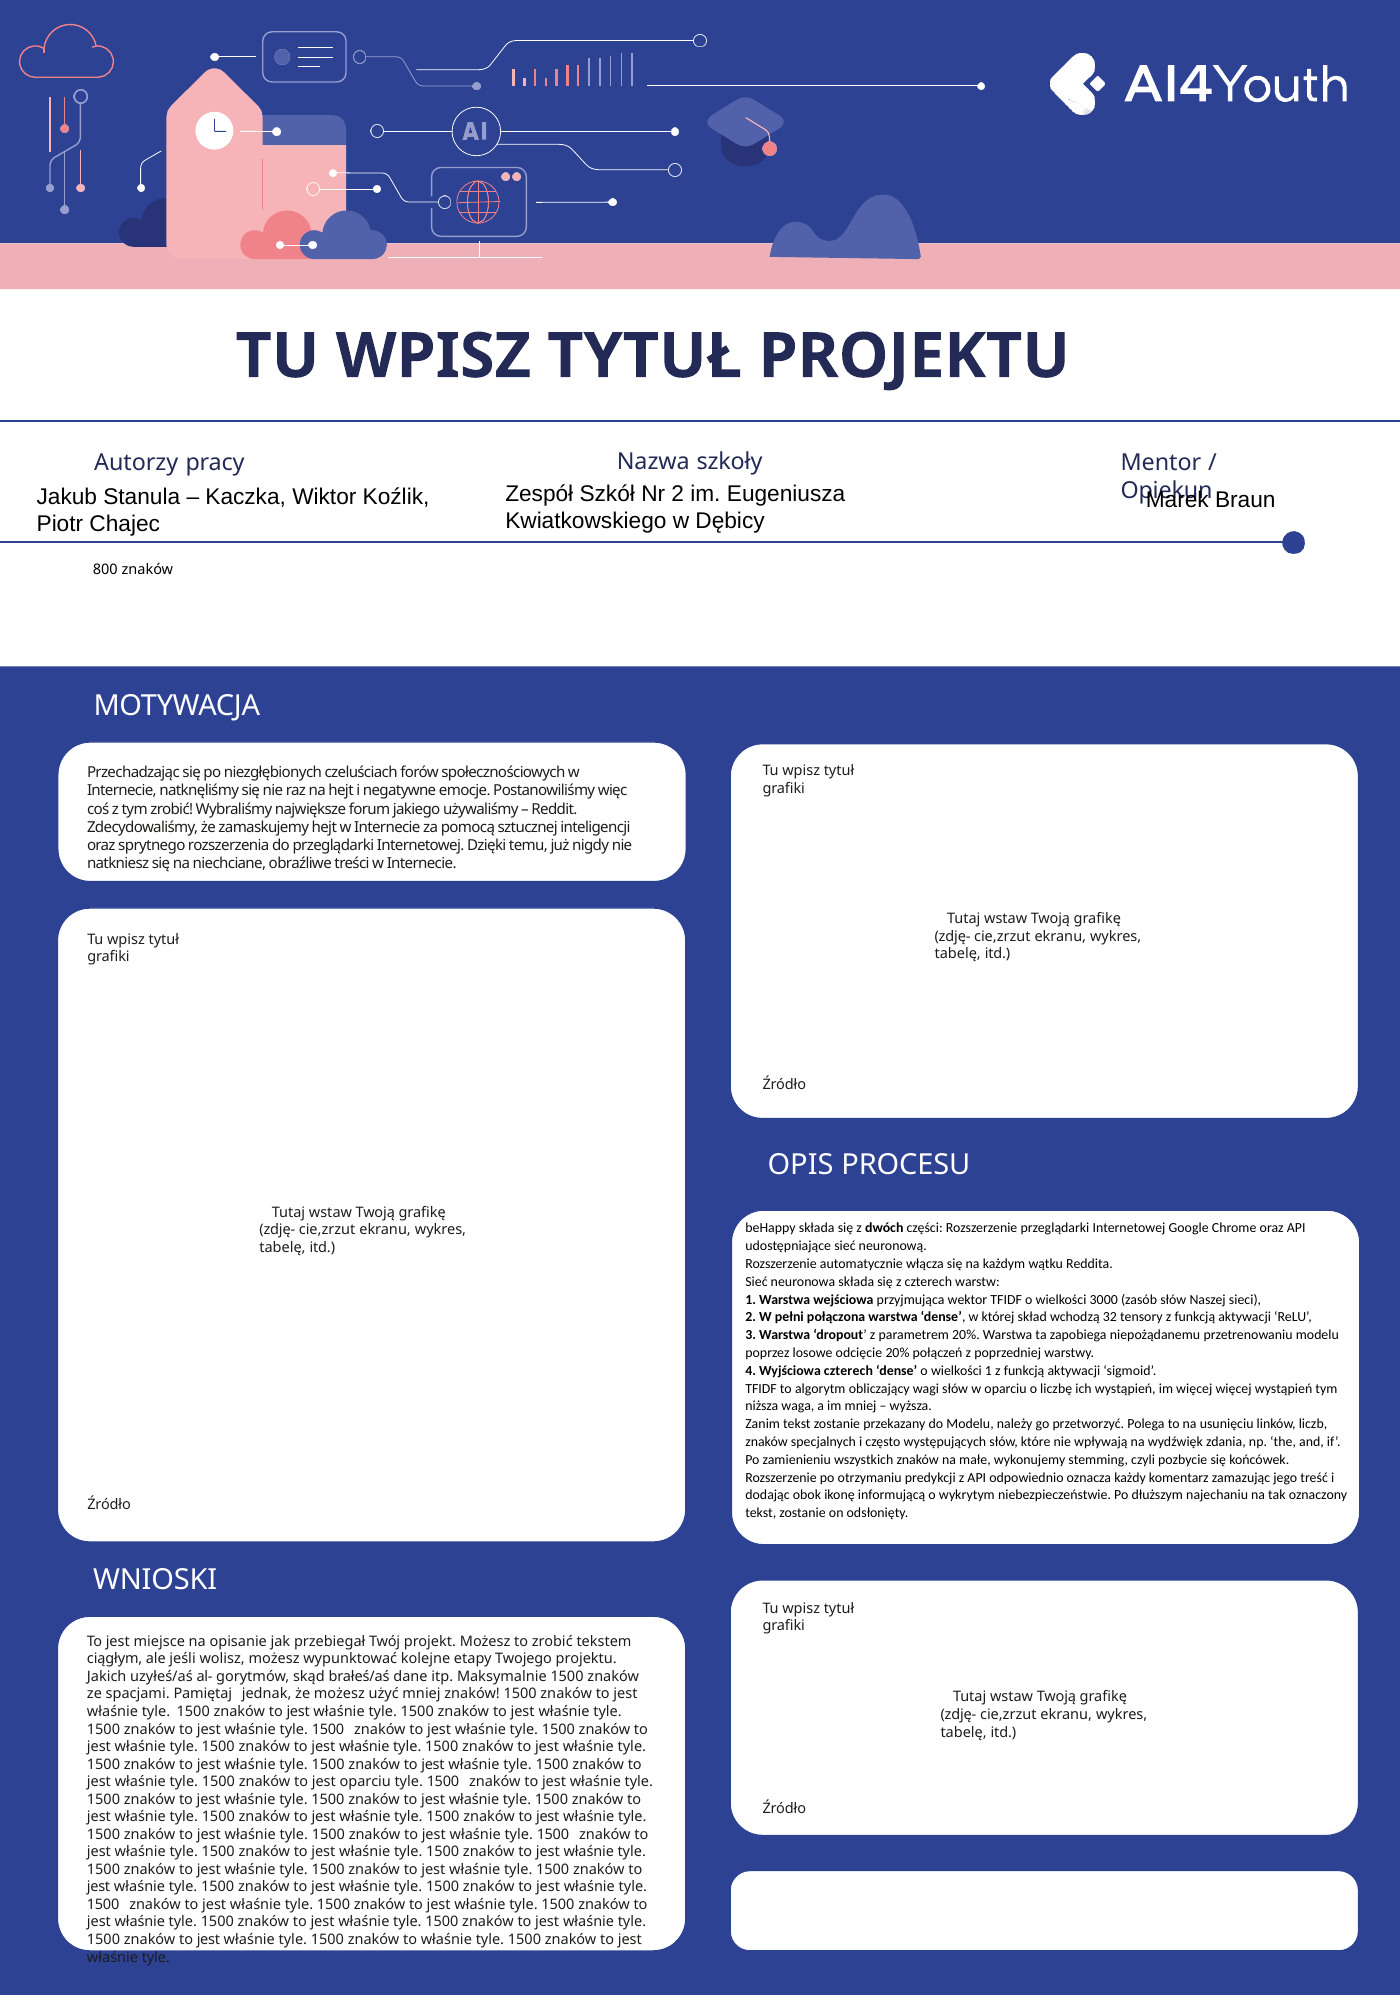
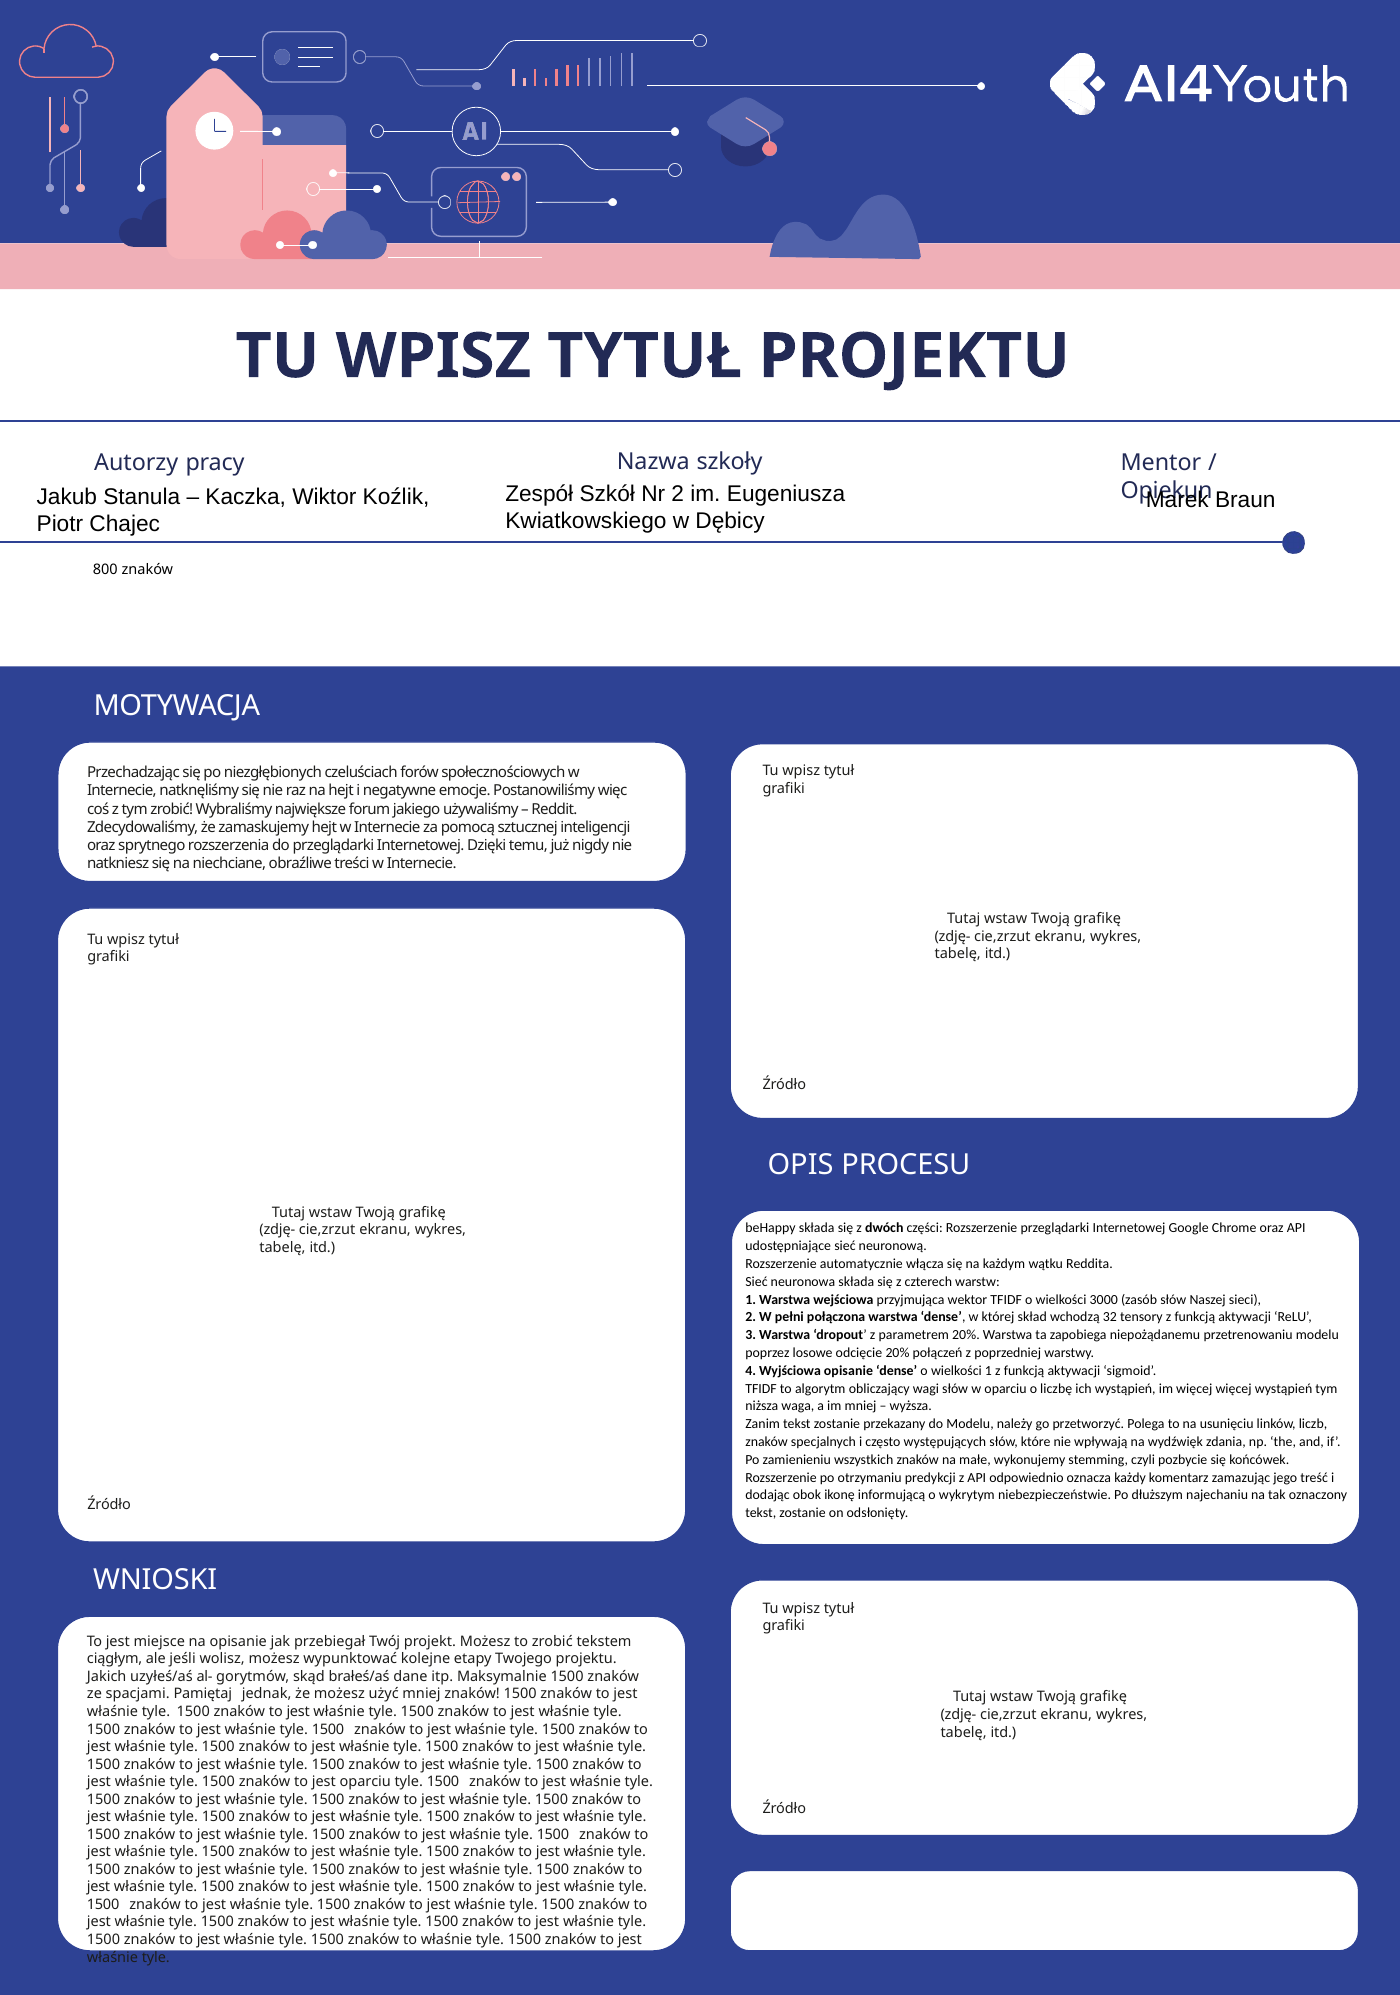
Wyjściowa czterech: czterech -> opisanie (848, 1371)
